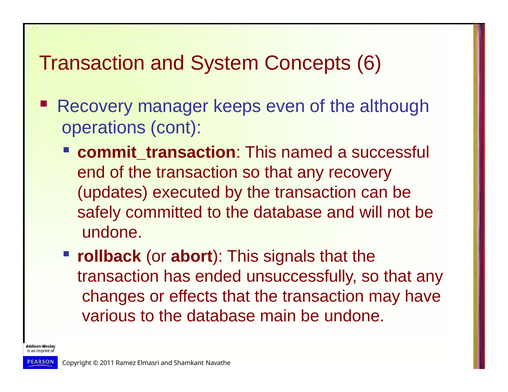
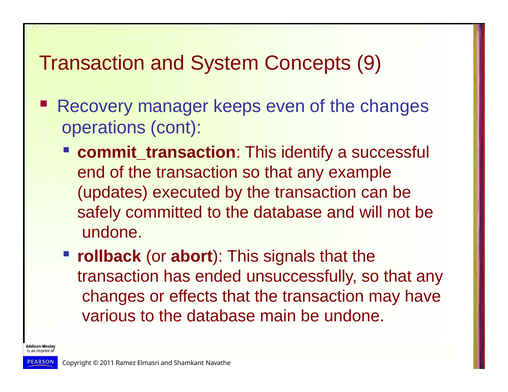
6: 6 -> 9 (369, 63)
the although: although -> changes (395, 106)
named: named -> identify (307, 153)
any recovery: recovery -> example (360, 173)
